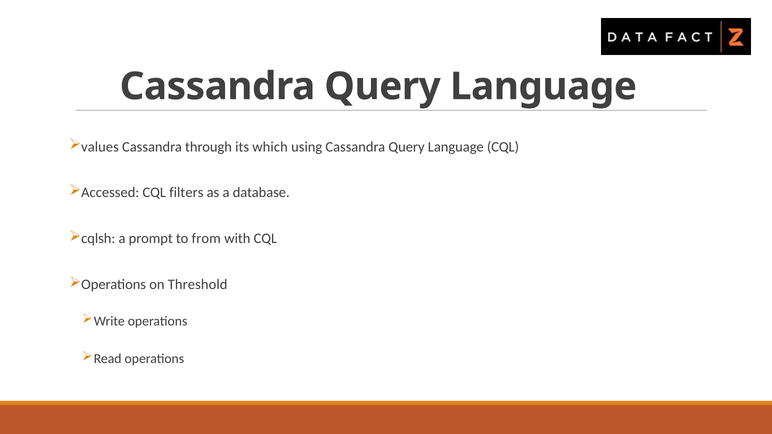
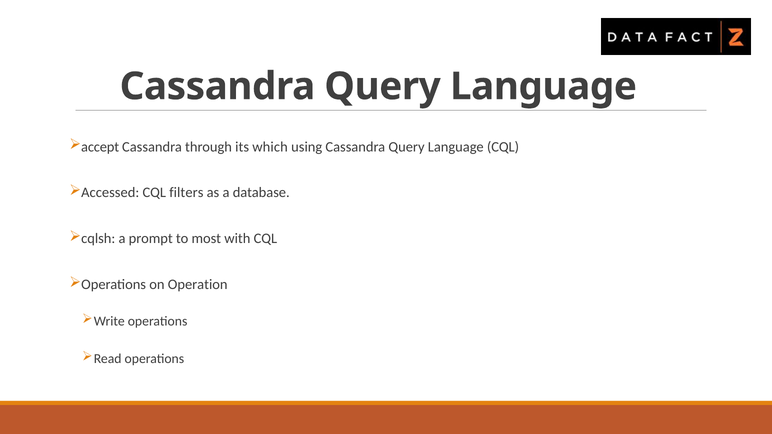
values: values -> accept (100, 147)
from: from -> most (206, 239)
Threshold: Threshold -> Operation (198, 285)
